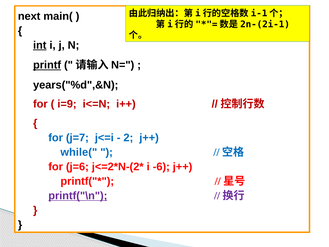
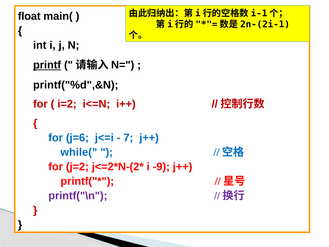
next: next -> float (29, 16)
int underline: present -> none (40, 45)
years("%d",&N: years("%d",&N -> printf("%d",&N (76, 85)
i=9: i=9 -> i=2 (67, 104)
j=7: j=7 -> j=6 (77, 138)
2: 2 -> 7 (128, 138)
j=6: j=6 -> j=2 (77, 167)
-6: -6 -> -9 (161, 167)
printf("\n underline: present -> none (78, 196)
